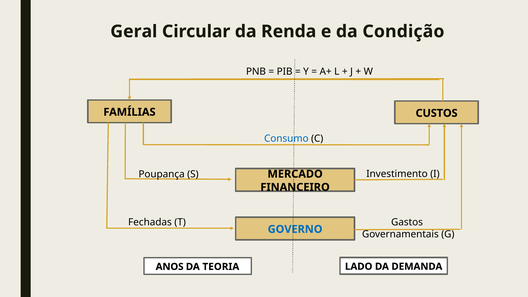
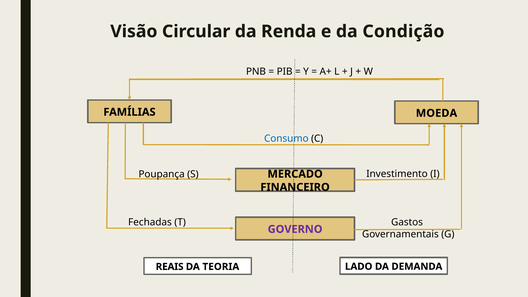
Geral: Geral -> Visão (134, 31)
CUSTOS: CUSTOS -> MOEDA (436, 113)
GOVERNO colour: blue -> purple (295, 229)
ANOS: ANOS -> REAIS (170, 267)
